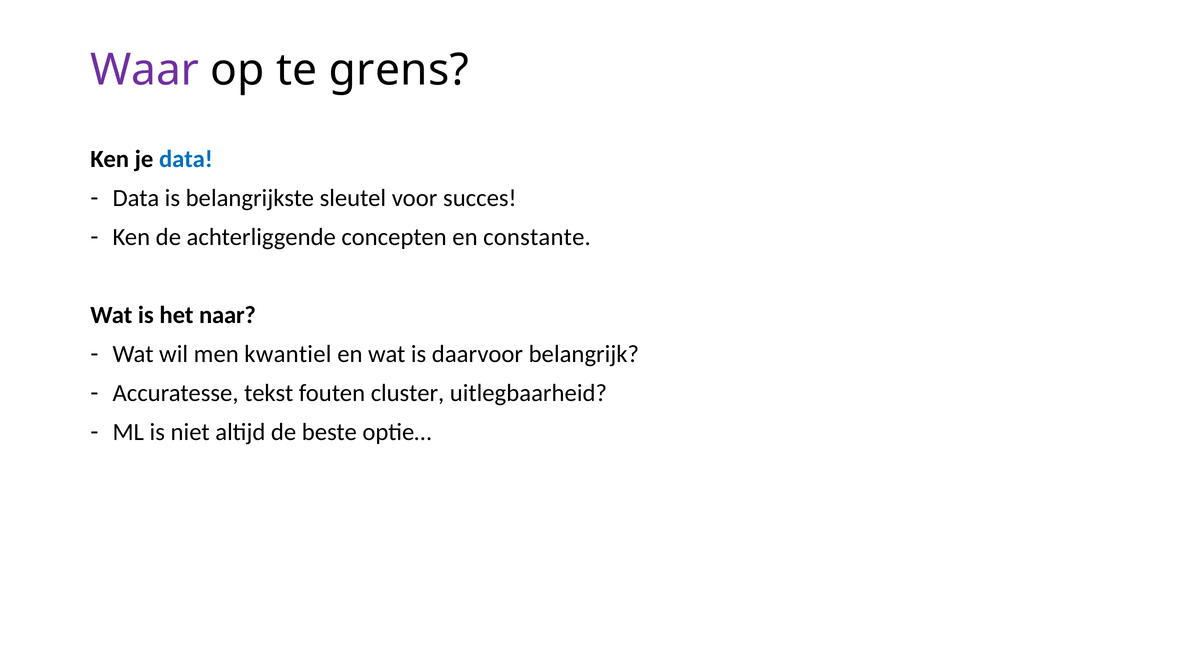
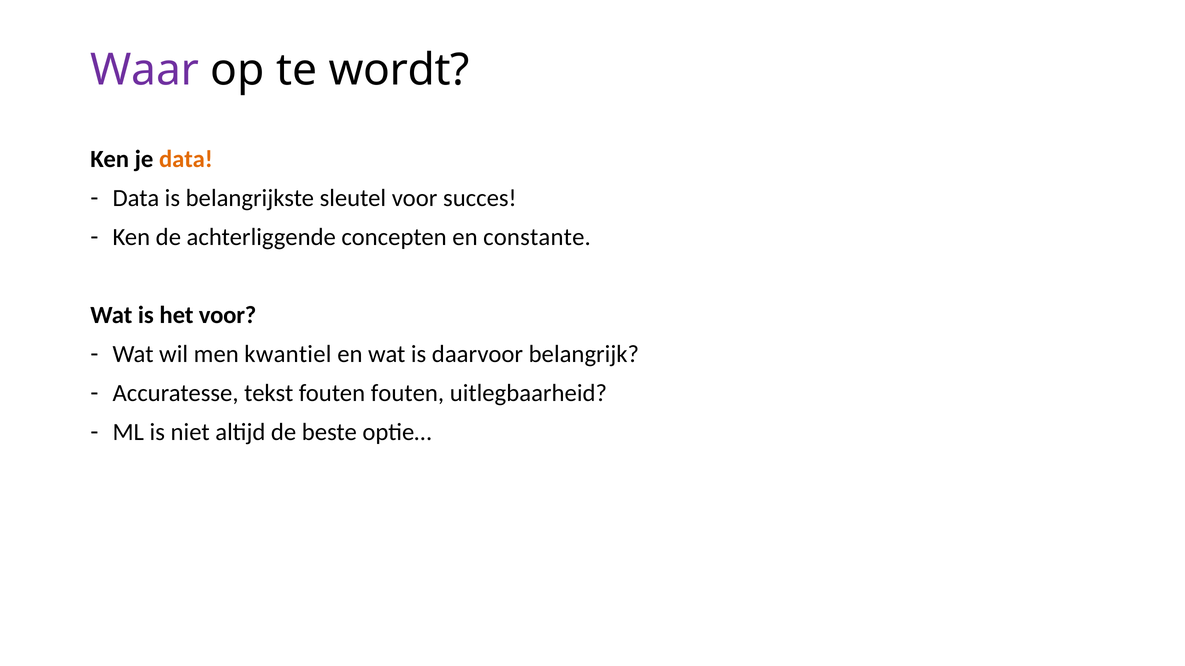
grens: grens -> wordt (399, 70)
data colour: blue -> orange (186, 159)
het naar: naar -> voor (227, 315)
fouten cluster: cluster -> fouten (407, 393)
